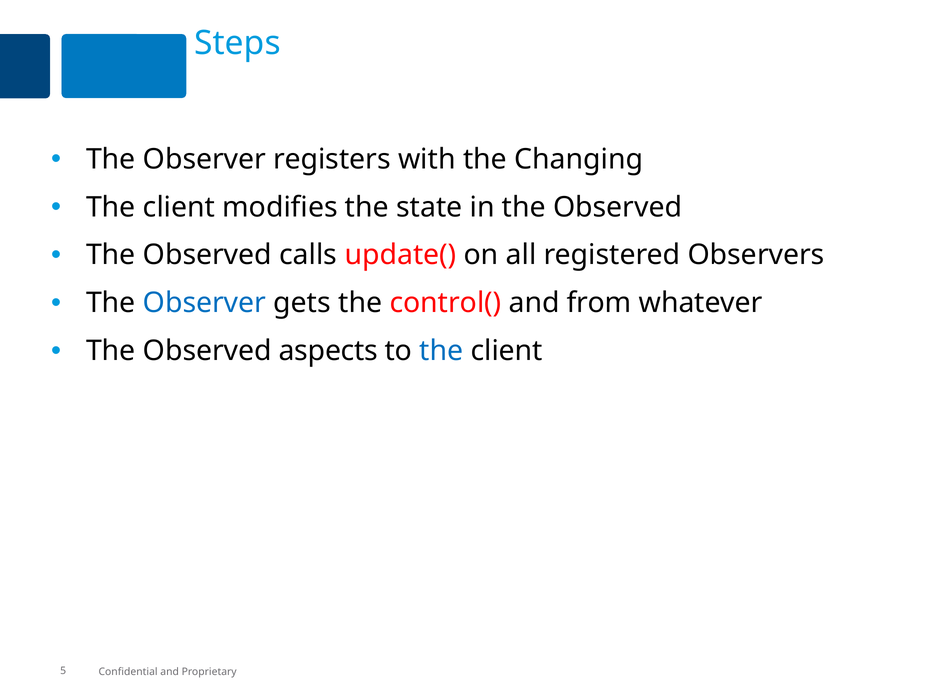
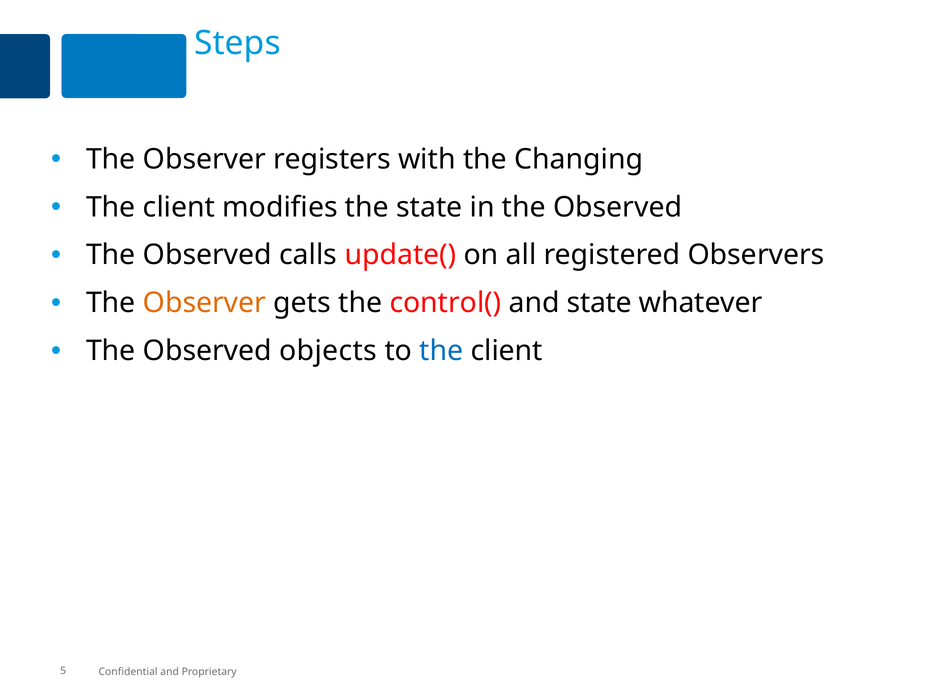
Observer colour: blue -> orange (205, 303)
and from: from -> state (599, 303)
aspects: aspects -> objects (328, 351)
